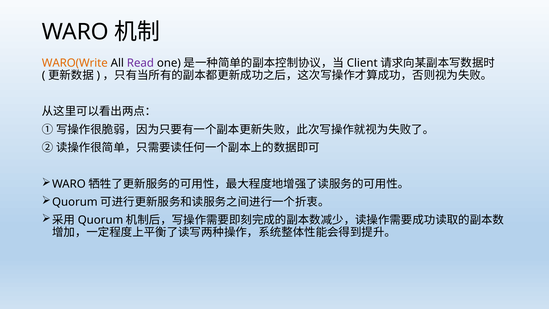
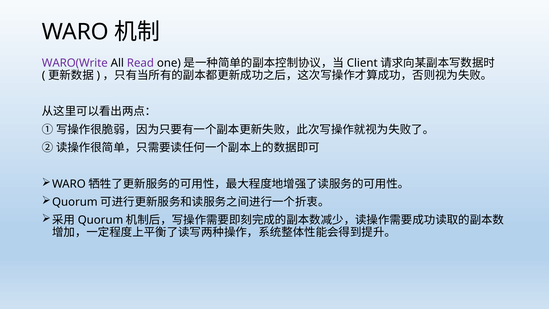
WARO(Write colour: orange -> purple (75, 63)
